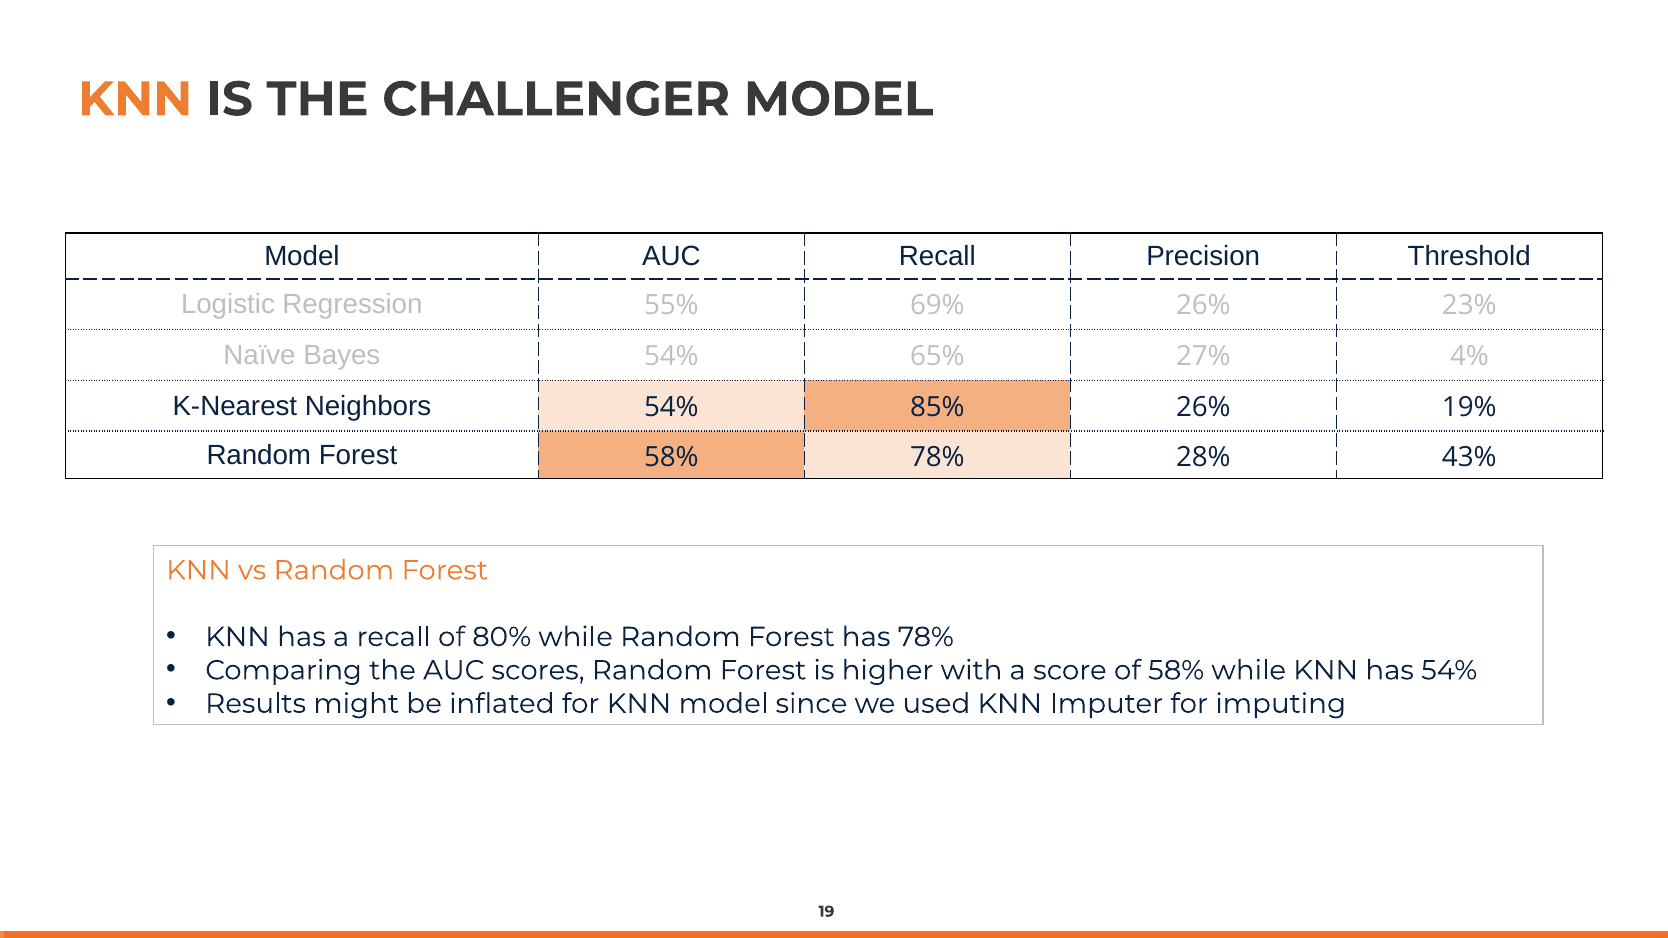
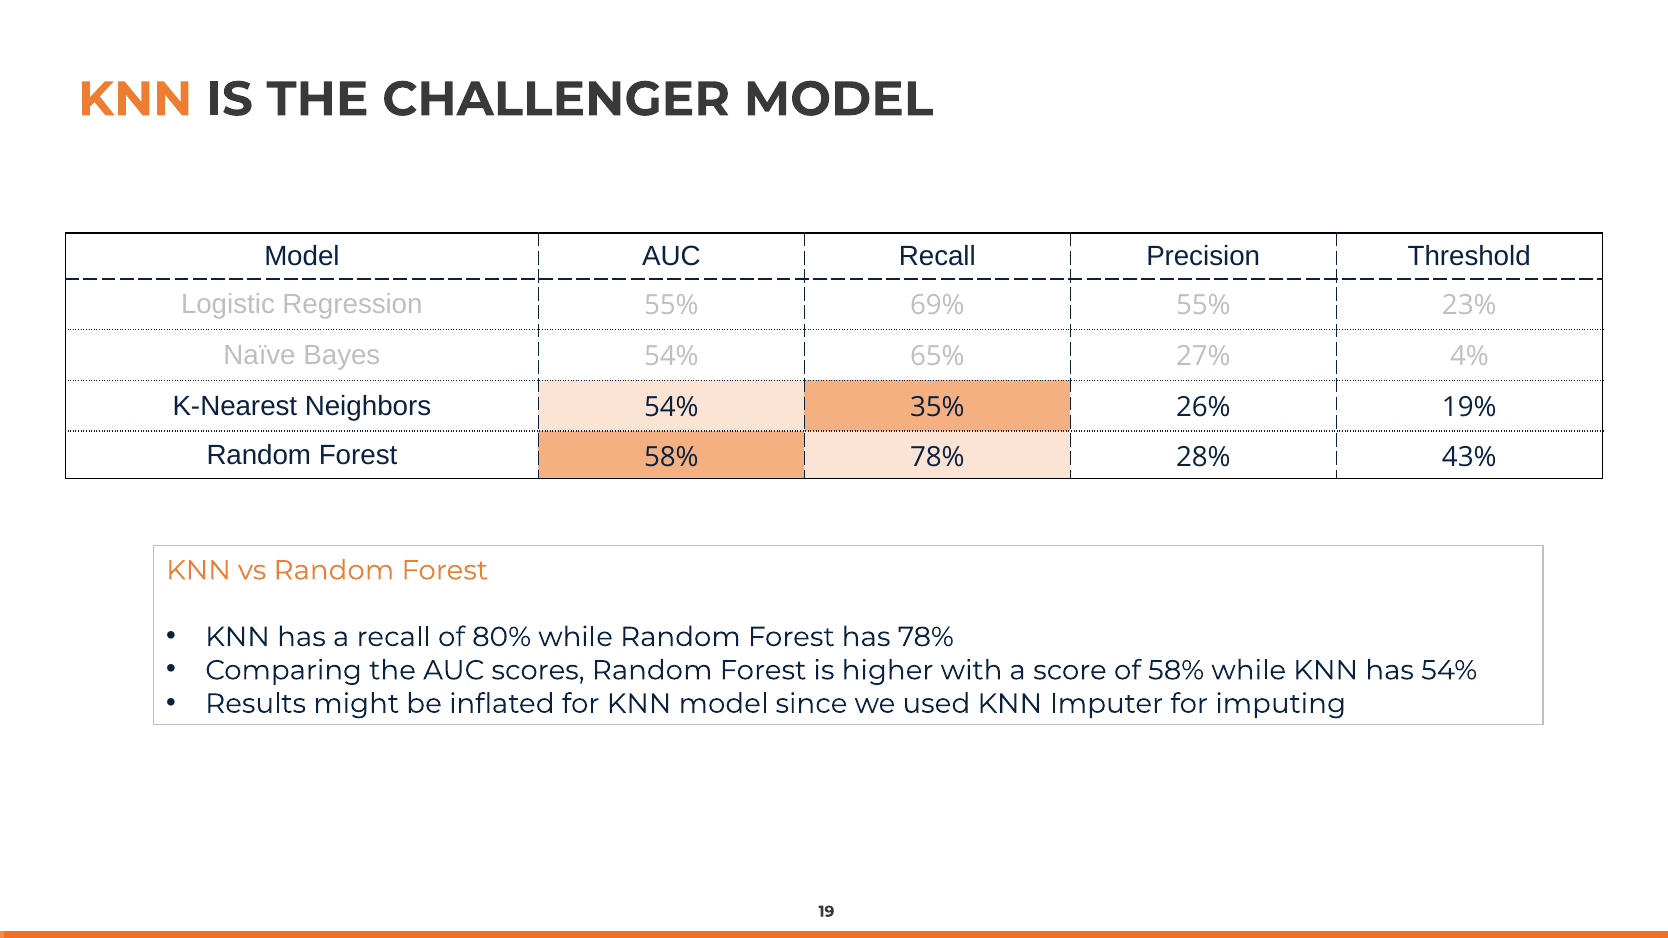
69% 26%: 26% -> 55% (1203, 306)
85%: 85% -> 35% (937, 407)
